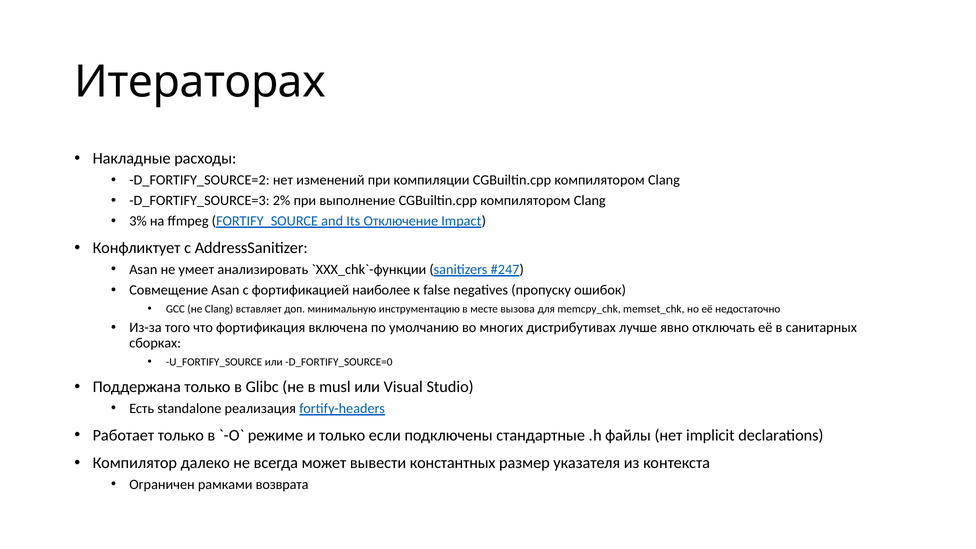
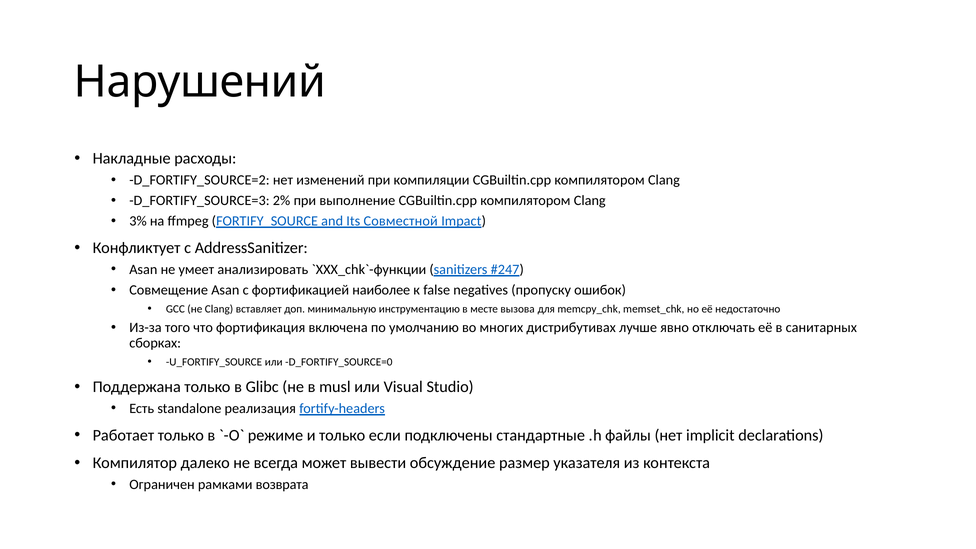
Итераторах: Итераторах -> Нарушений (200, 82)
Отключение: Отключение -> Совместной (401, 221)
константных: константных -> обсуждение (453, 463)
